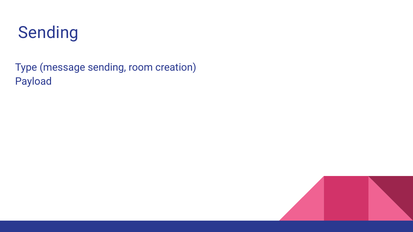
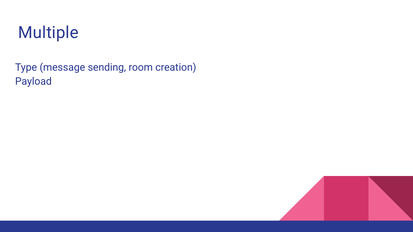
Sending: Sending -> Multiple (48, 33)
